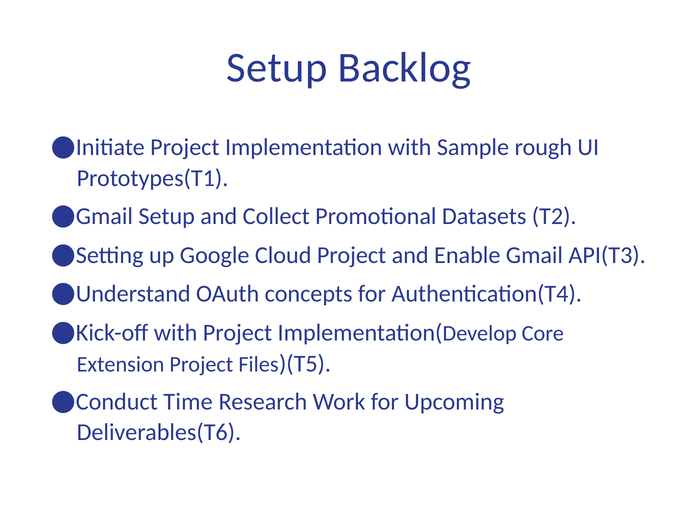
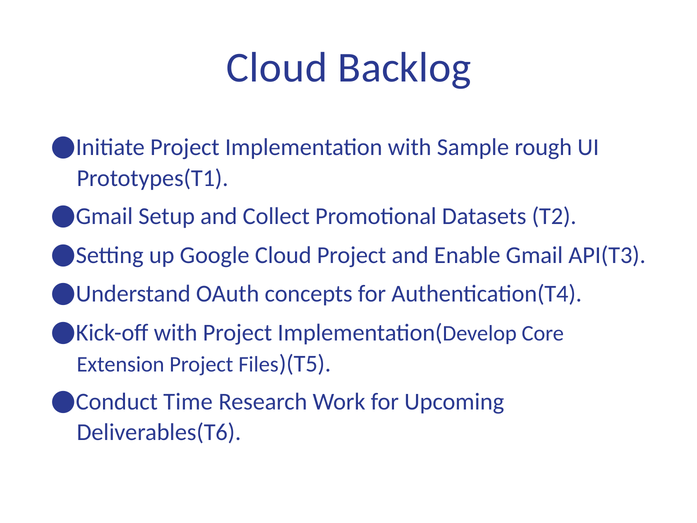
Setup: Setup -> Cloud (277, 67)
